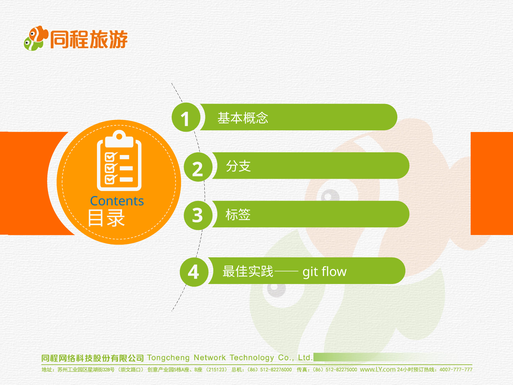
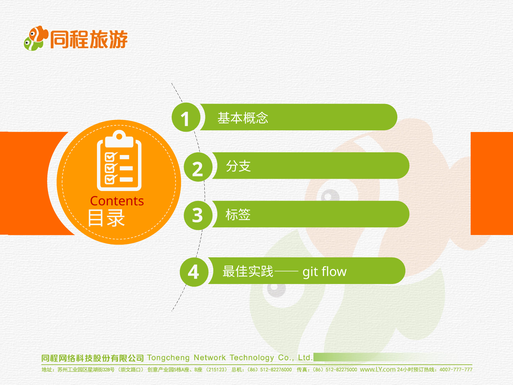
Contents colour: blue -> red (117, 201)
